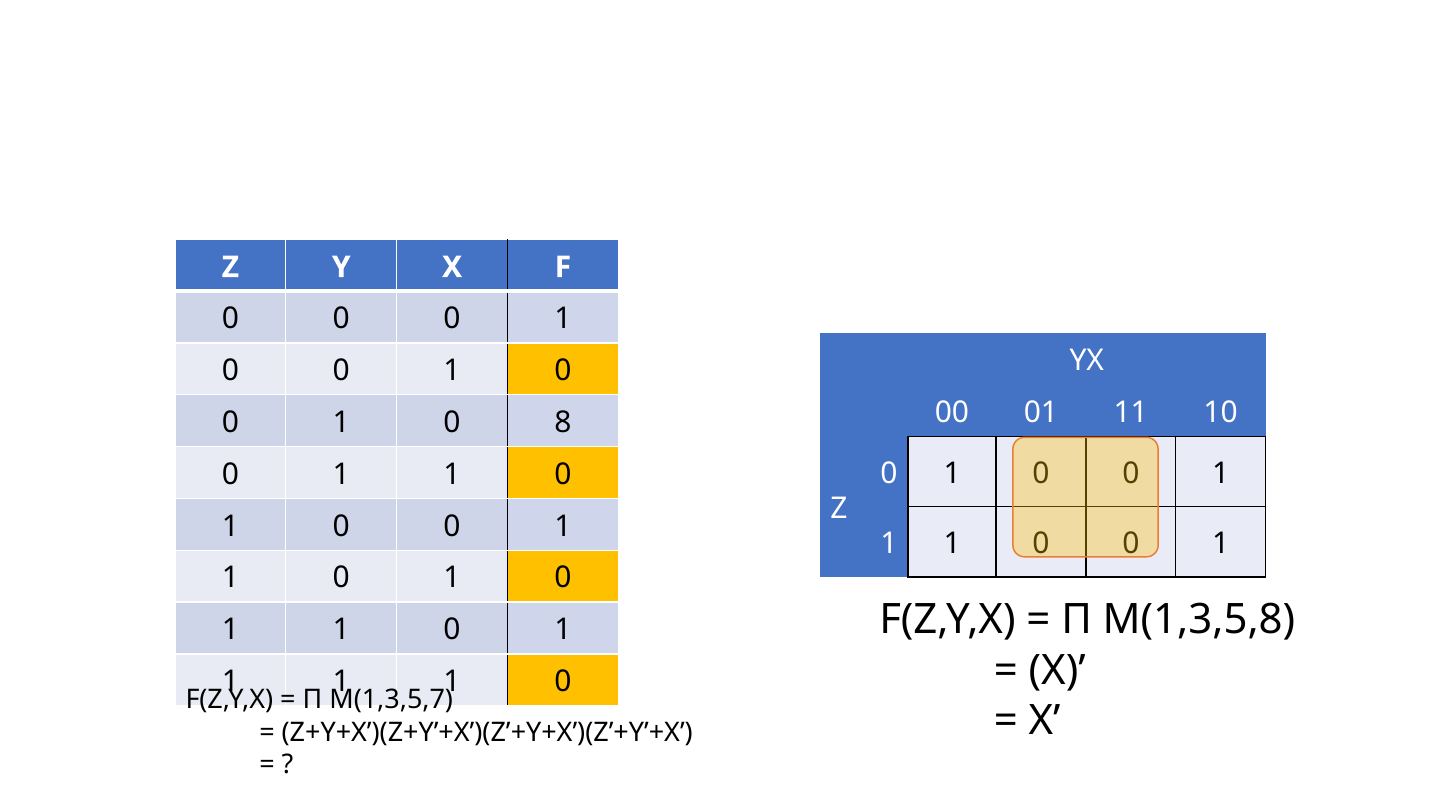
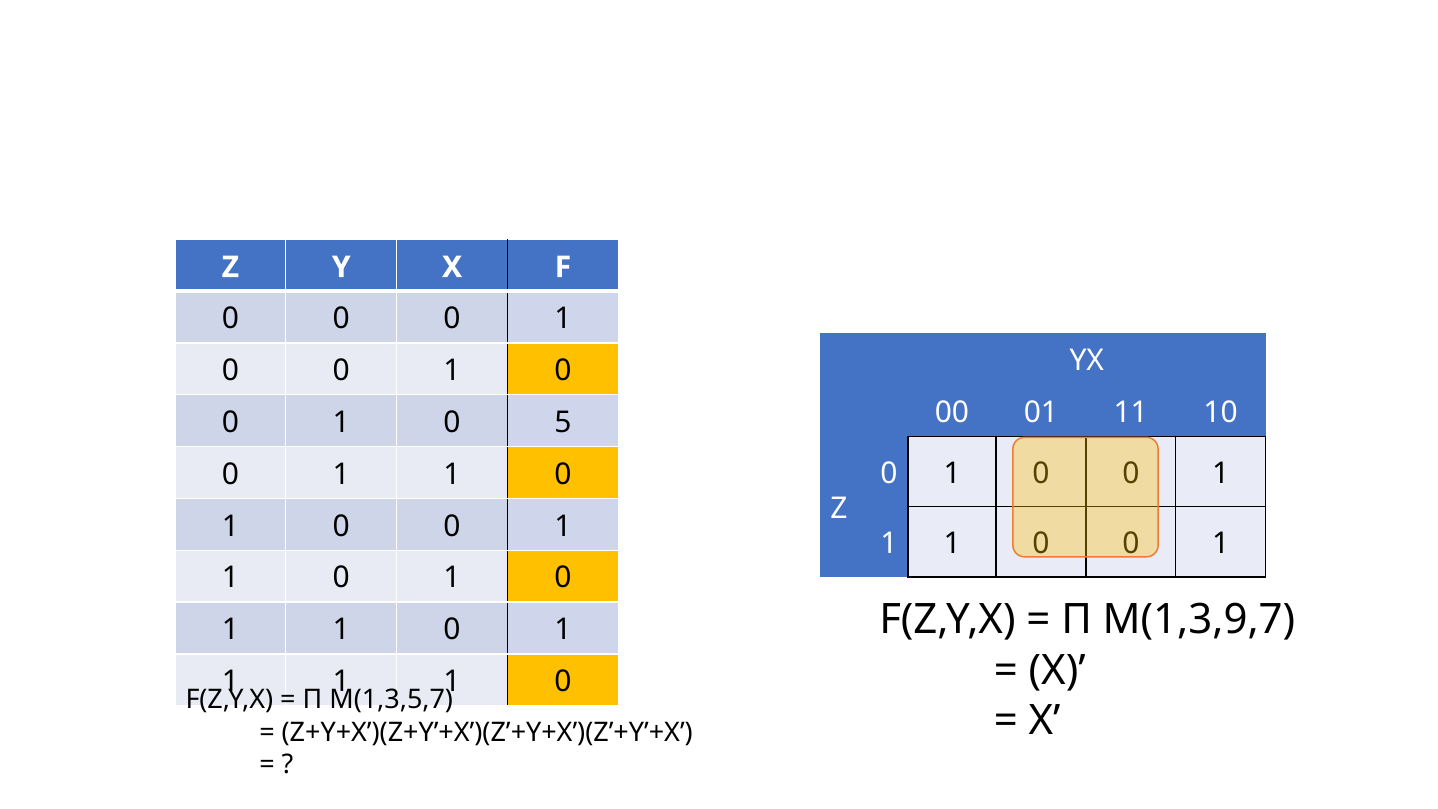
8: 8 -> 5 (563, 422)
M(1,3,5,8: M(1,3,5,8 -> M(1,3,9,7 (1199, 620)
